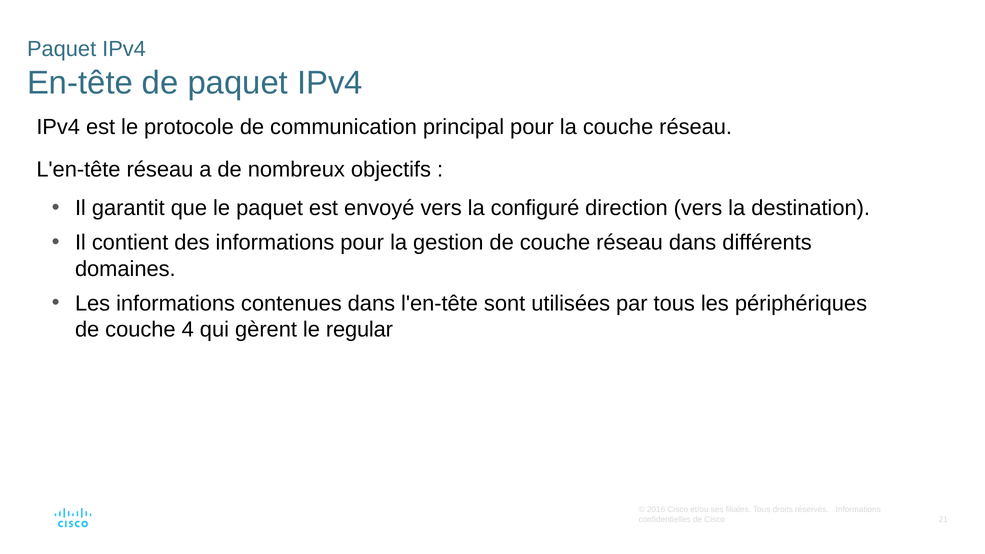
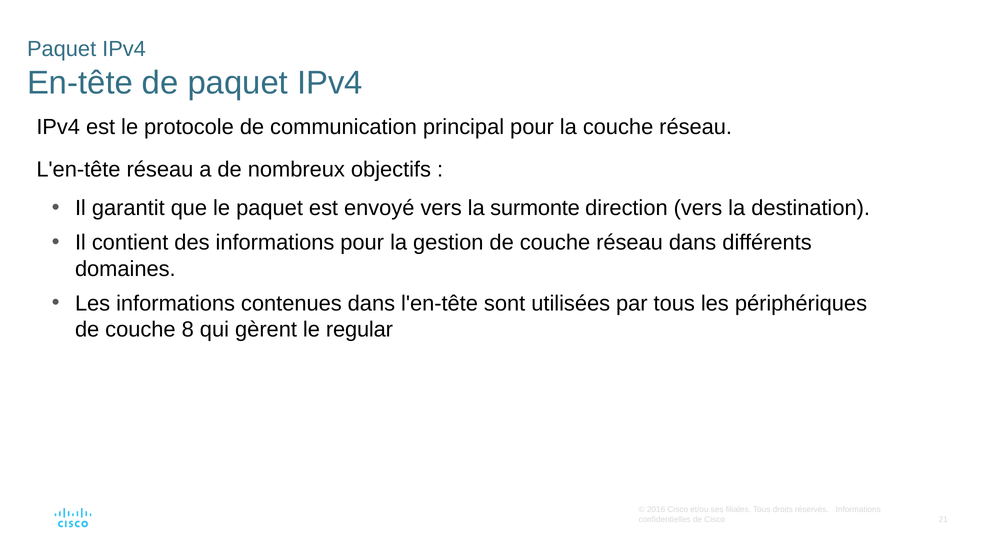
configuré: configuré -> surmonte (535, 208)
4: 4 -> 8 (188, 330)
